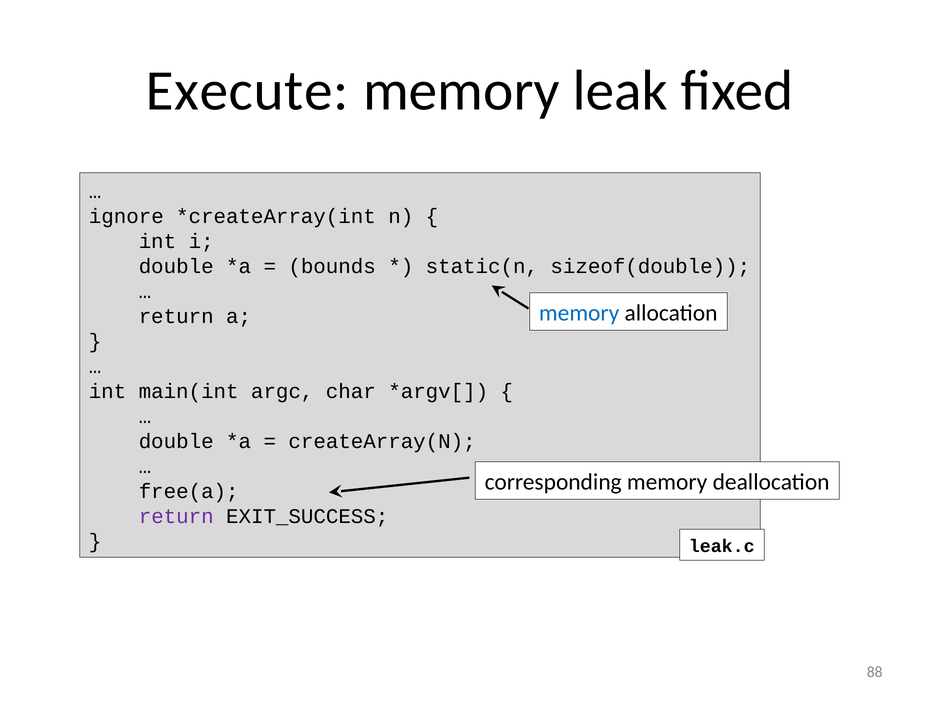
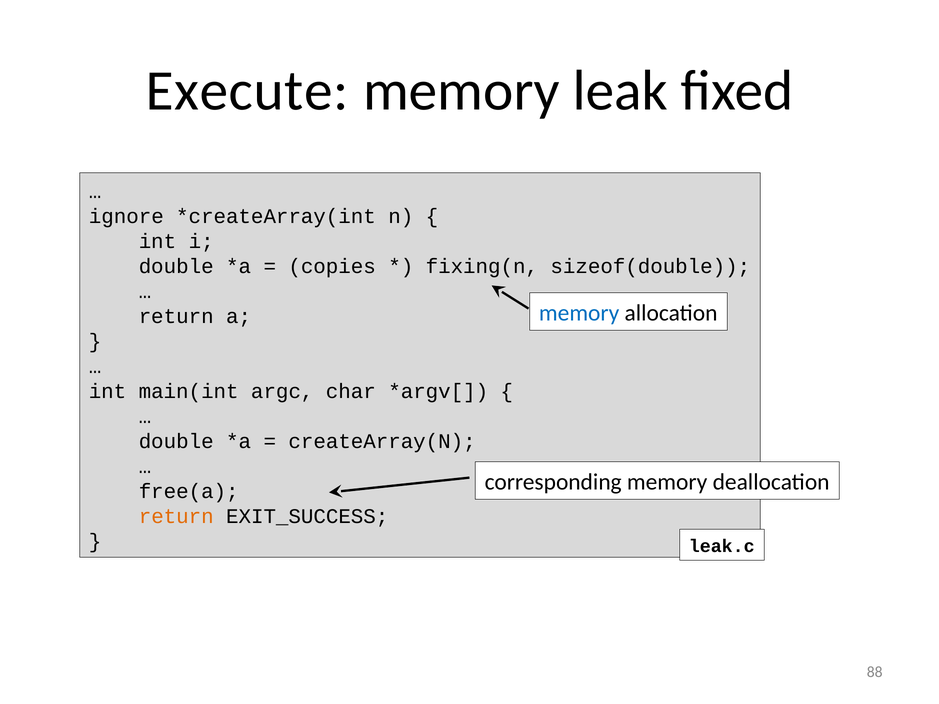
bounds: bounds -> copies (332, 266)
static(n: static(n -> fixing(n (482, 266)
return colour: purple -> orange (176, 517)
